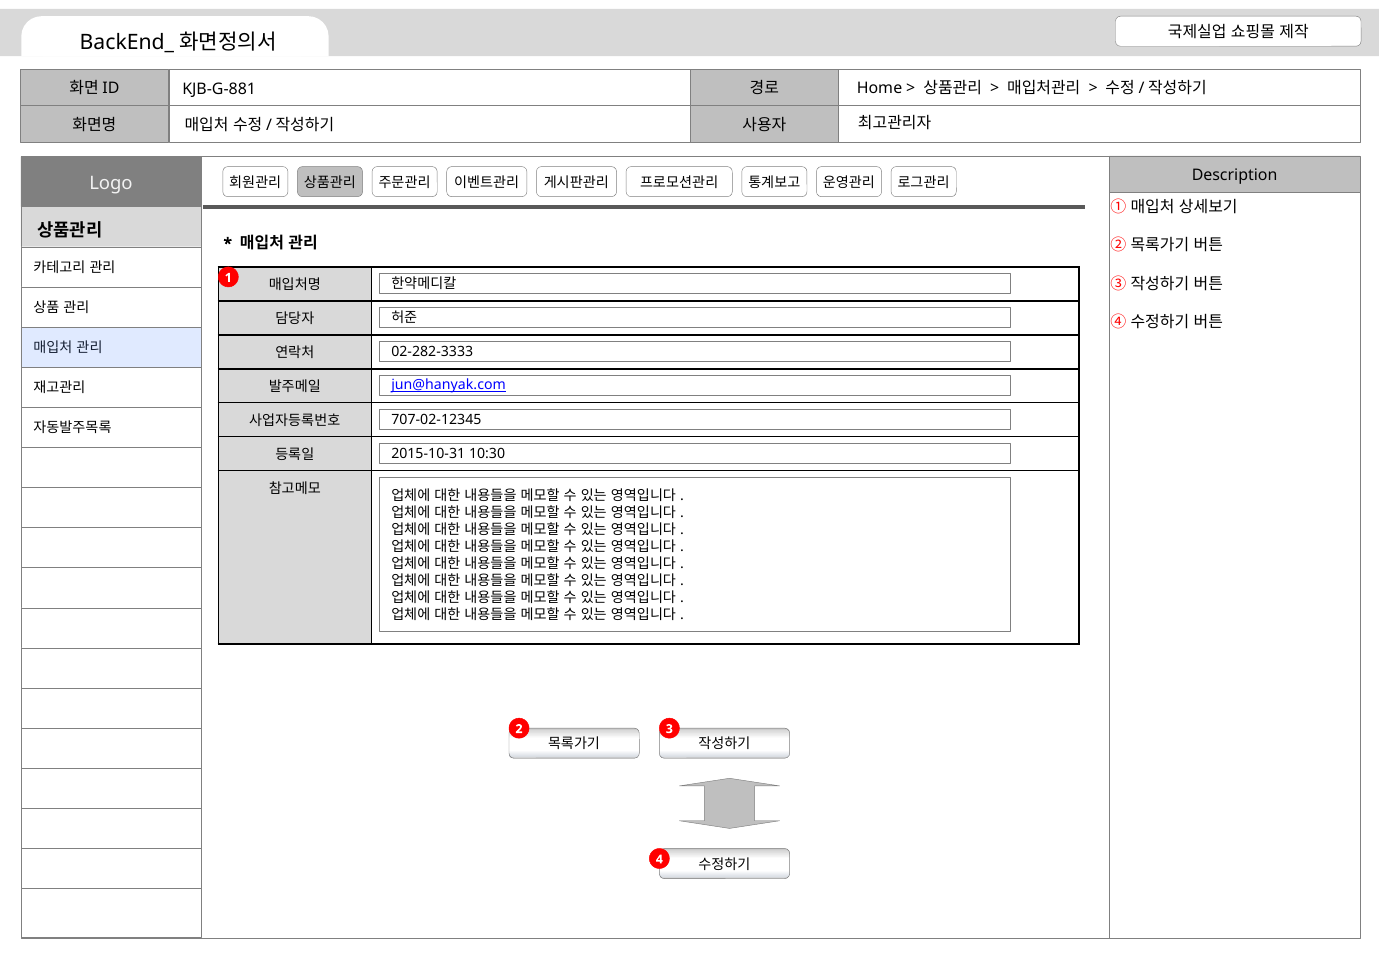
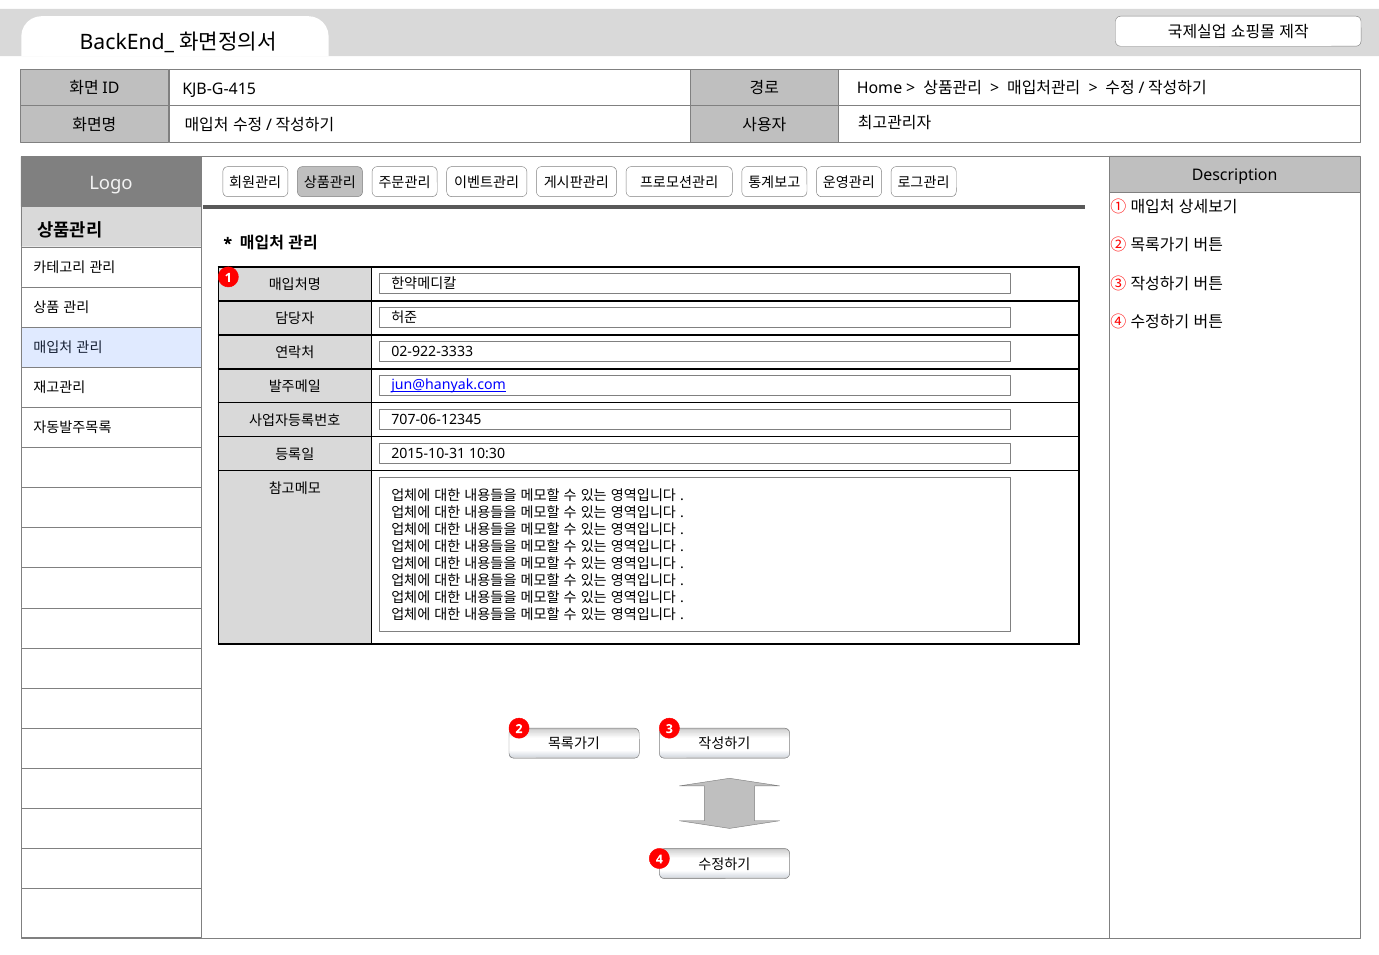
KJB-G-881: KJB-G-881 -> KJB-G-415 (219, 89)
02-282-3333: 02-282-3333 -> 02-922-3333 (432, 352)
707-02-12345: 707-02-12345 -> 707-06-12345 (436, 420)
